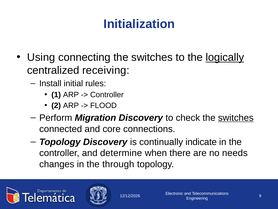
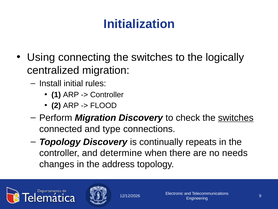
logically underline: present -> none (225, 57)
centralized receiving: receiving -> migration (106, 70)
core: core -> type (112, 129)
indicate: indicate -> repeats (201, 142)
through: through -> address (118, 164)
